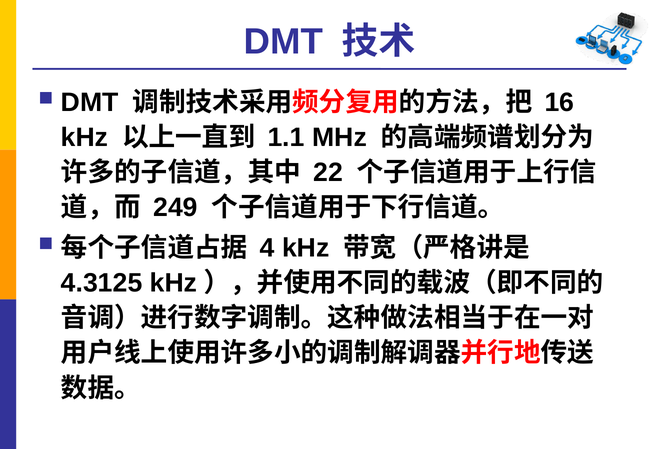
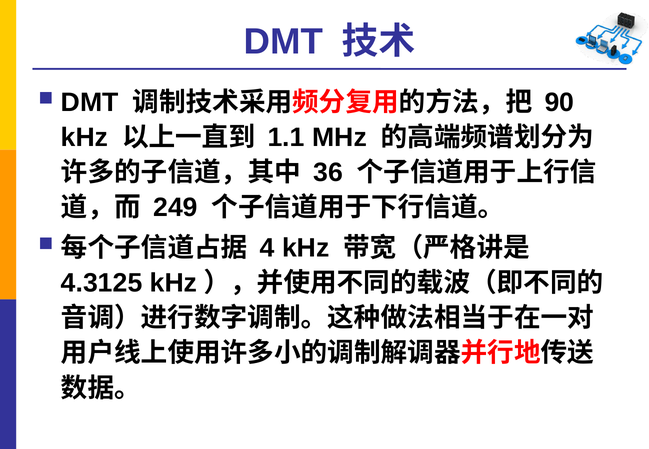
16: 16 -> 90 (559, 102)
22: 22 -> 36 (328, 173)
